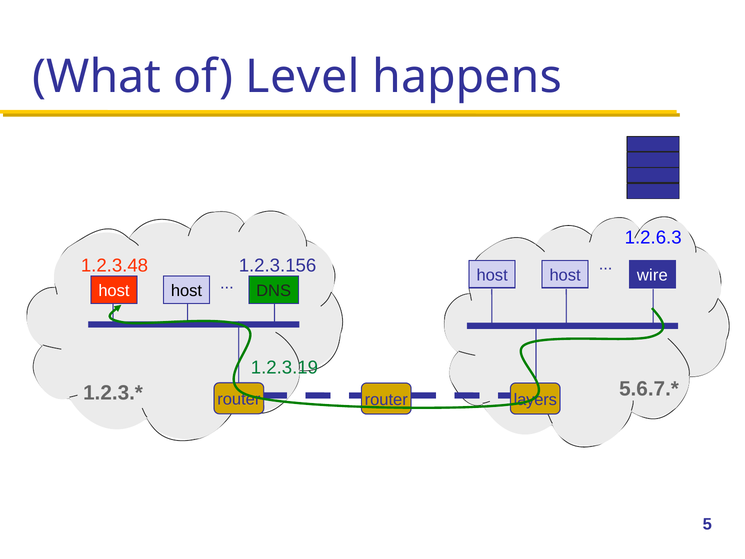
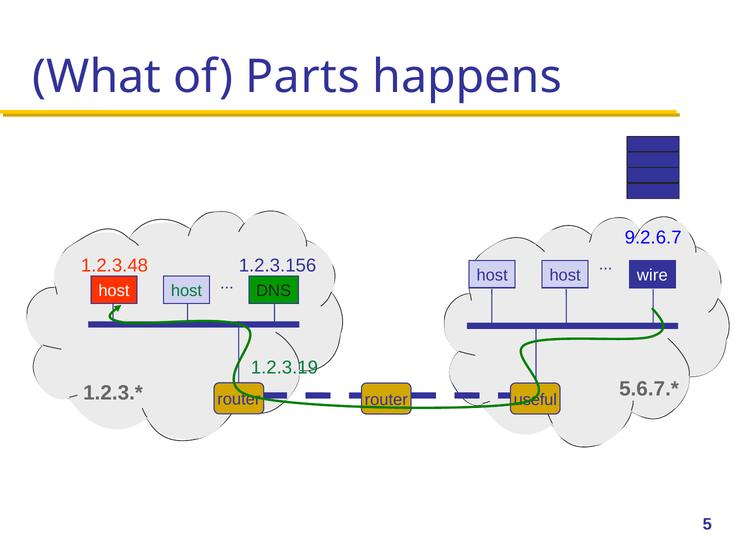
Level: Level -> Parts (303, 77)
1.2.6.3: 1.2.6.3 -> 9.2.6.7 (653, 238)
host colour: black -> green (186, 291)
layers: layers -> useful (535, 400)
